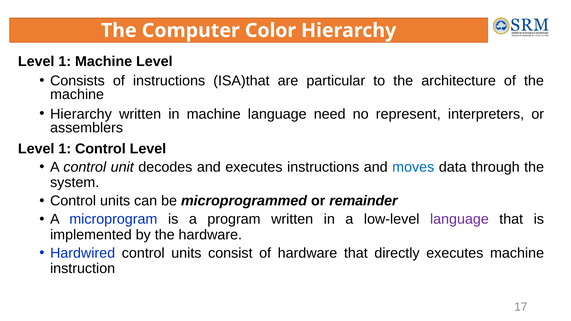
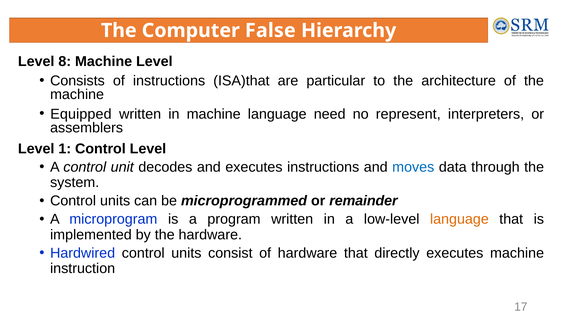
Color: Color -> False (270, 31)
1: 1 -> 8 (65, 62)
Hierarchy: Hierarchy -> Equipped (81, 114)
language colour: purple -> orange (459, 219)
